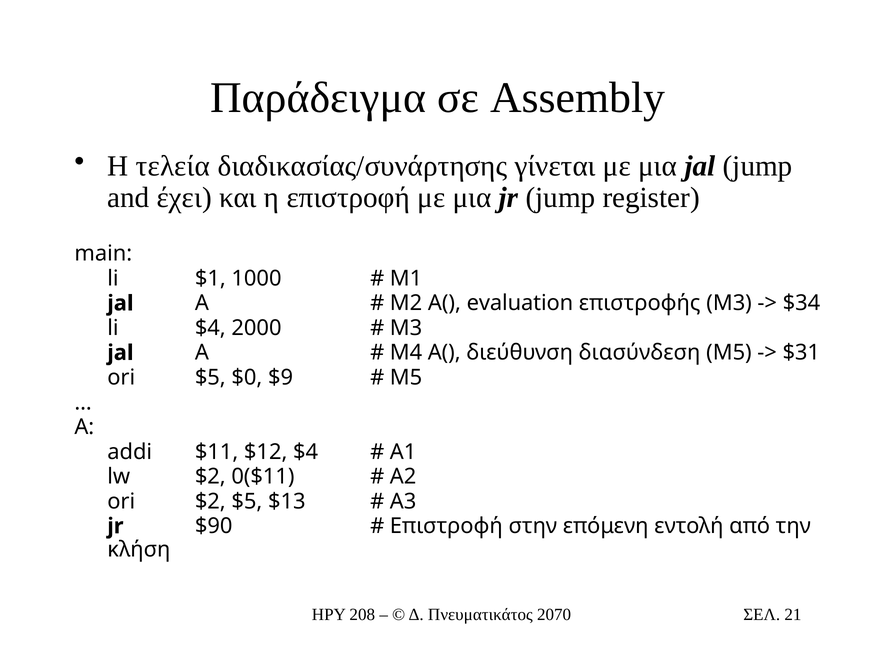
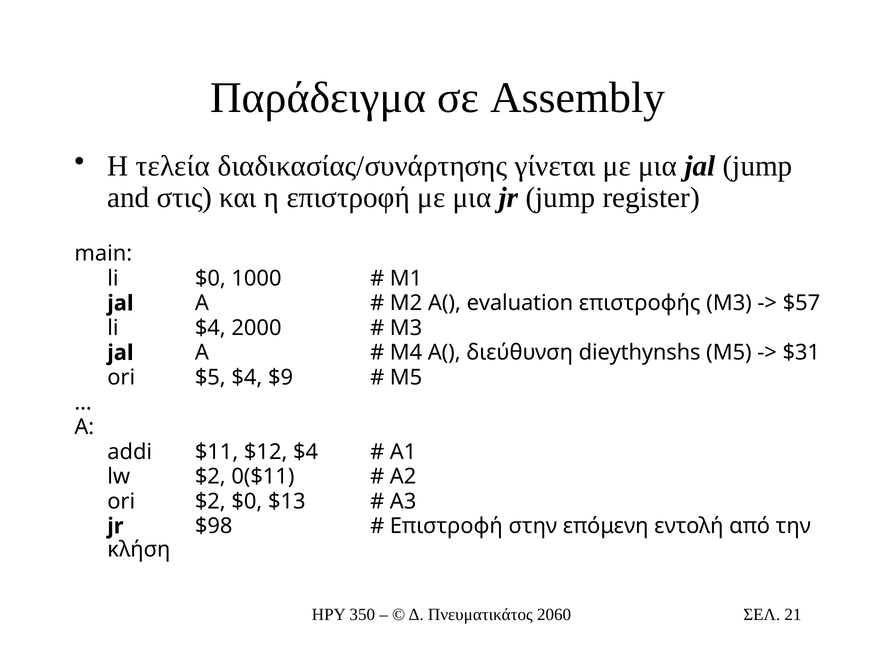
έχει: έχει -> στις (184, 197)
li $1: $1 -> $0 (210, 278)
$34: $34 -> $57 (801, 303)
διασύνδεση: διασύνδεση -> dieythynshs (640, 353)
$5 $0: $0 -> $4 (247, 378)
$2 $5: $5 -> $0 (247, 501)
$90: $90 -> $98 (214, 526)
208: 208 -> 350 (362, 614)
2070: 2070 -> 2060 (554, 614)
